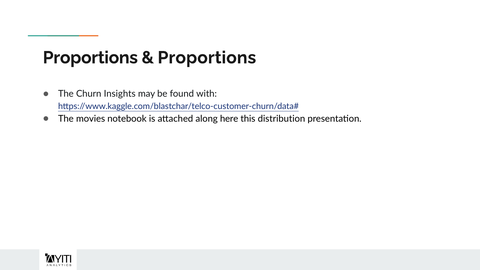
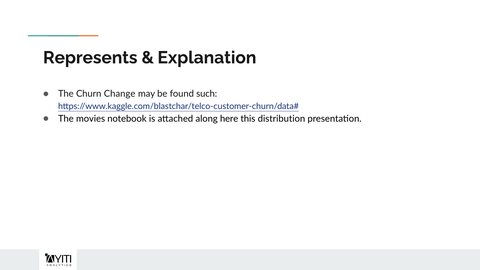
Proportions: Proportions -> Represents (90, 58)
Proportions: Proportions -> Explanation (207, 58)
Insights: Insights -> Change (120, 94)
with: with -> such (207, 94)
